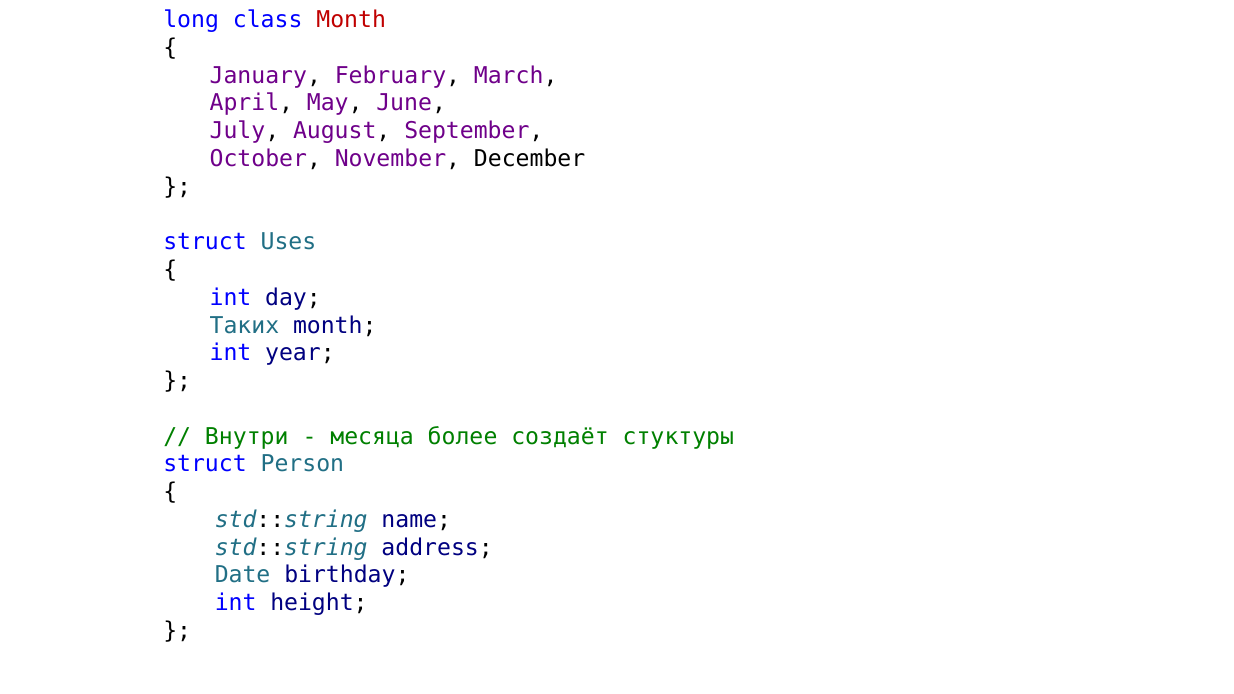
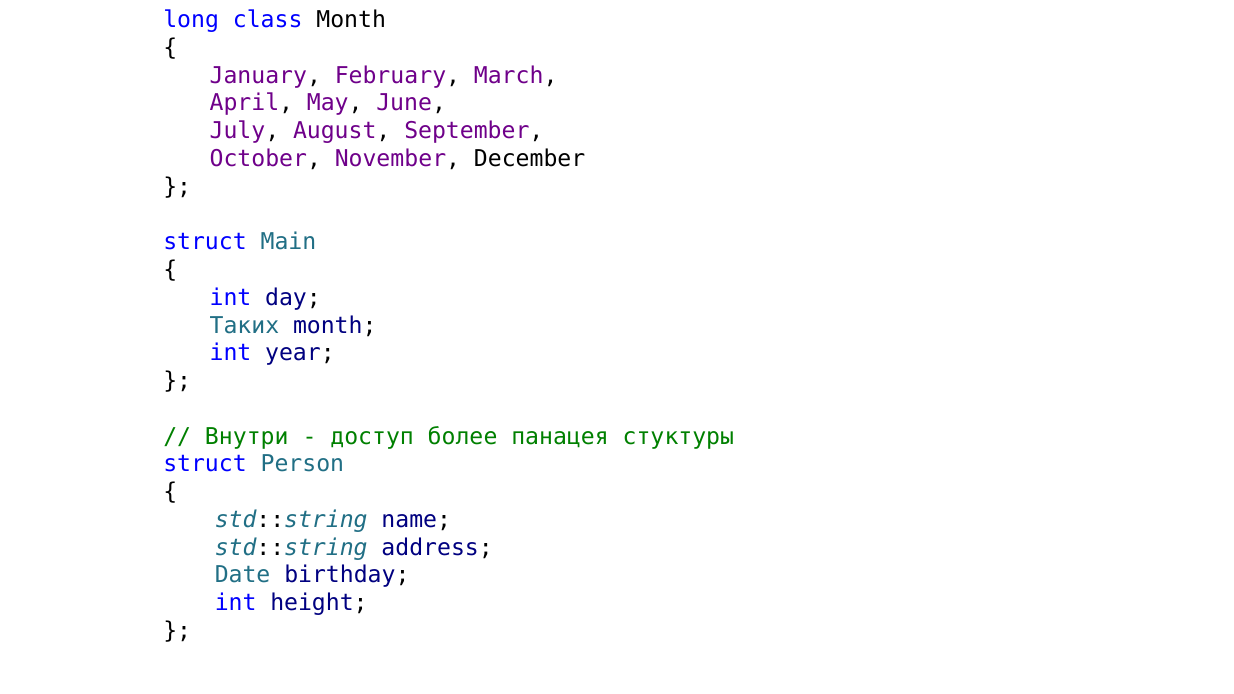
Month colour: red -> black (351, 20)
Uses: Uses -> Main (288, 242)
месяца: месяца -> доступ (372, 436)
создаёт: создаёт -> панацея (560, 436)
